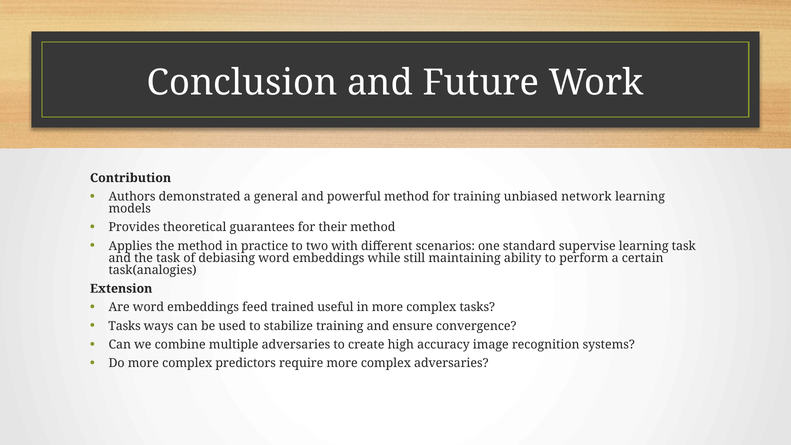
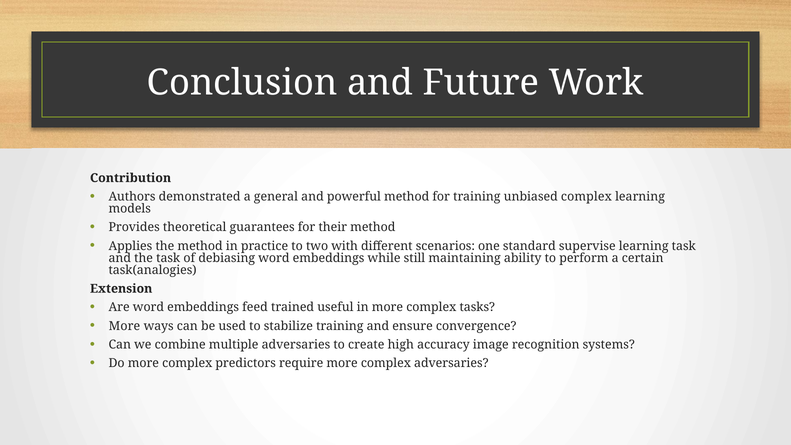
unbiased network: network -> complex (586, 197)
Tasks: Tasks -> More (124, 326)
